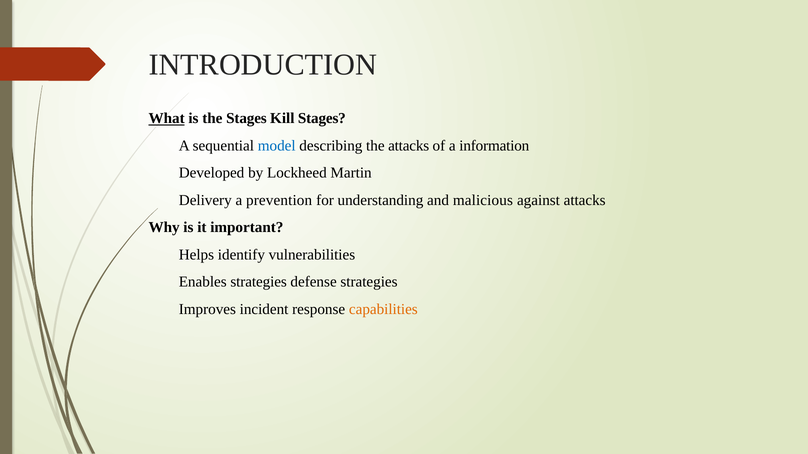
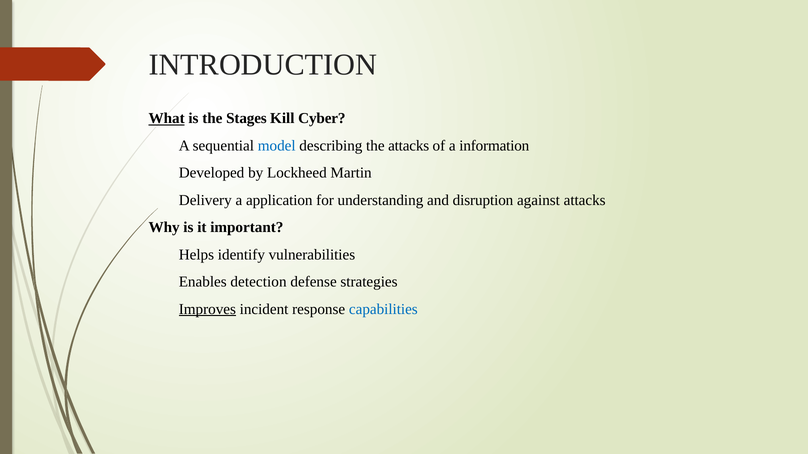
Kill Stages: Stages -> Cyber (322, 118)
prevention: prevention -> application (279, 200)
malicious: malicious -> disruption (483, 200)
Enables strategies: strategies -> detection (259, 282)
Improves underline: none -> present (207, 309)
capabilities colour: orange -> blue (383, 309)
